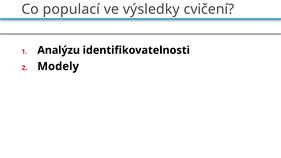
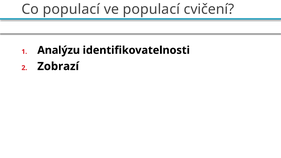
ve výsledky: výsledky -> populací (151, 9)
Modely: Modely -> Zobrazí (58, 66)
